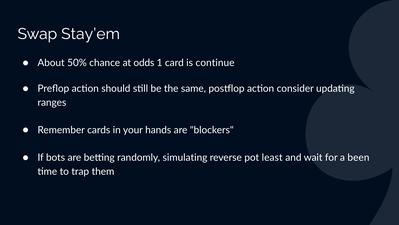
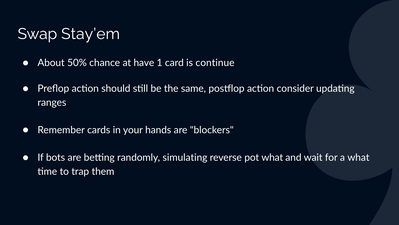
odds: odds -> have (144, 63)
pot least: least -> what (272, 157)
a been: been -> what (358, 157)
